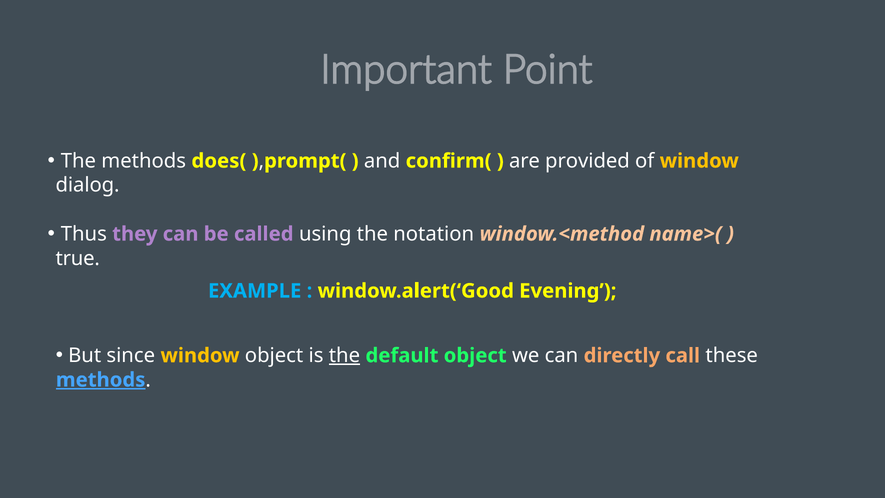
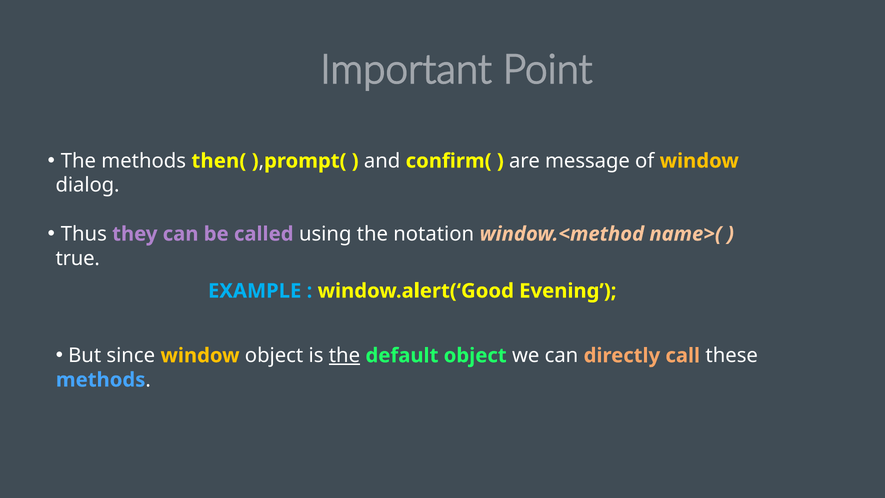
does(: does( -> then( (219, 161)
provided: provided -> message (587, 161)
methods underline: present -> none (101, 380)
